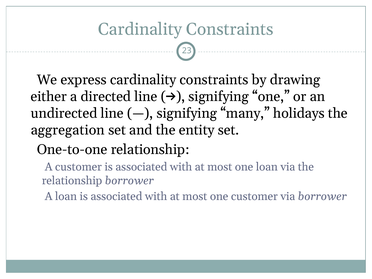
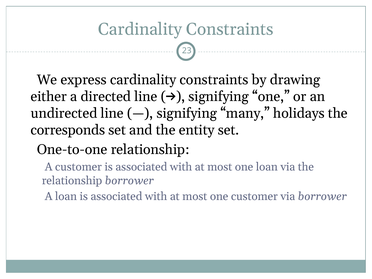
aggregation: aggregation -> corresponds (68, 130)
